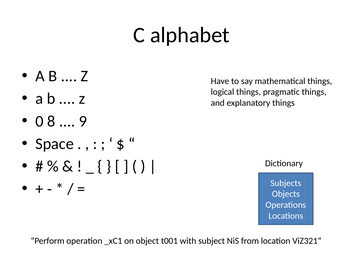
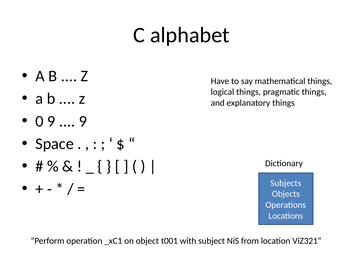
0 8: 8 -> 9 (51, 121)
